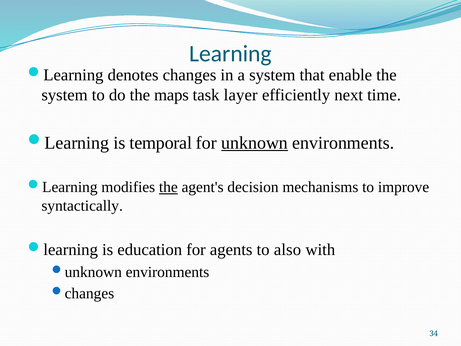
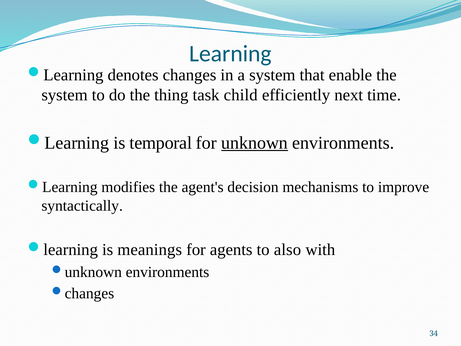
maps: maps -> thing (171, 95)
layer: layer -> child (241, 95)
the underline: present -> none (168, 187)
education: education -> meanings (150, 250)
